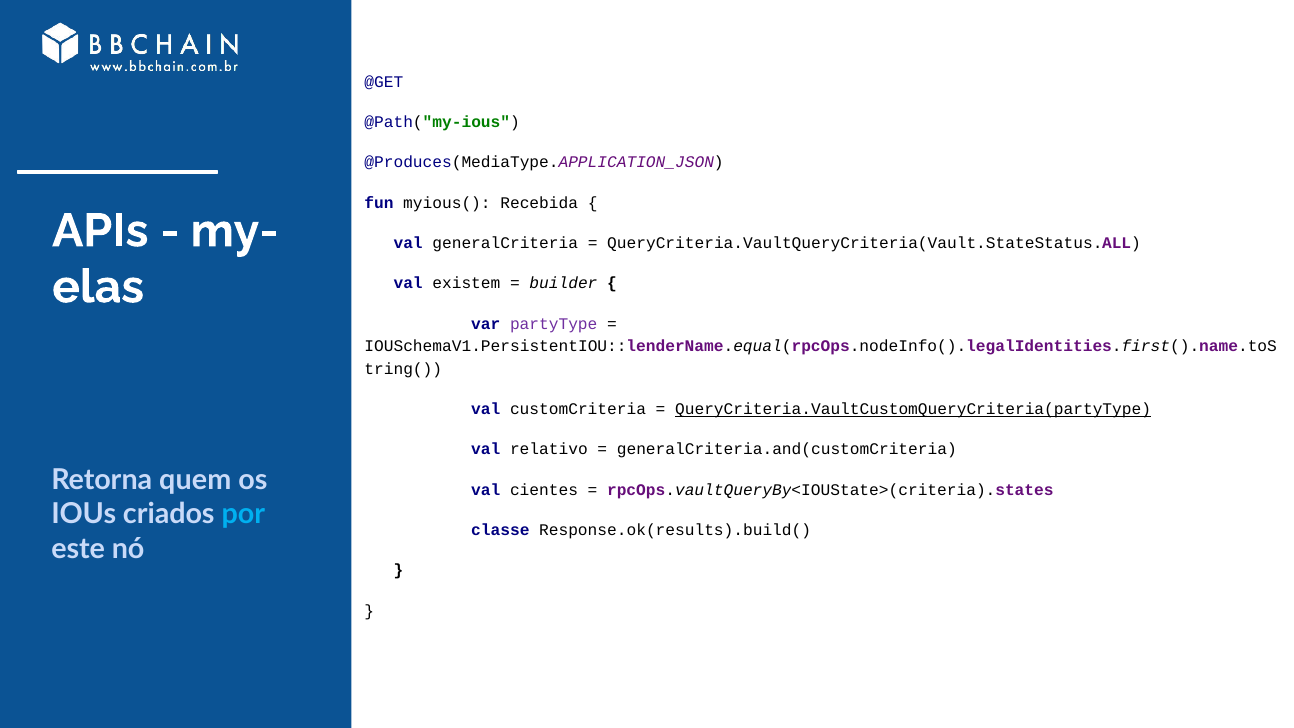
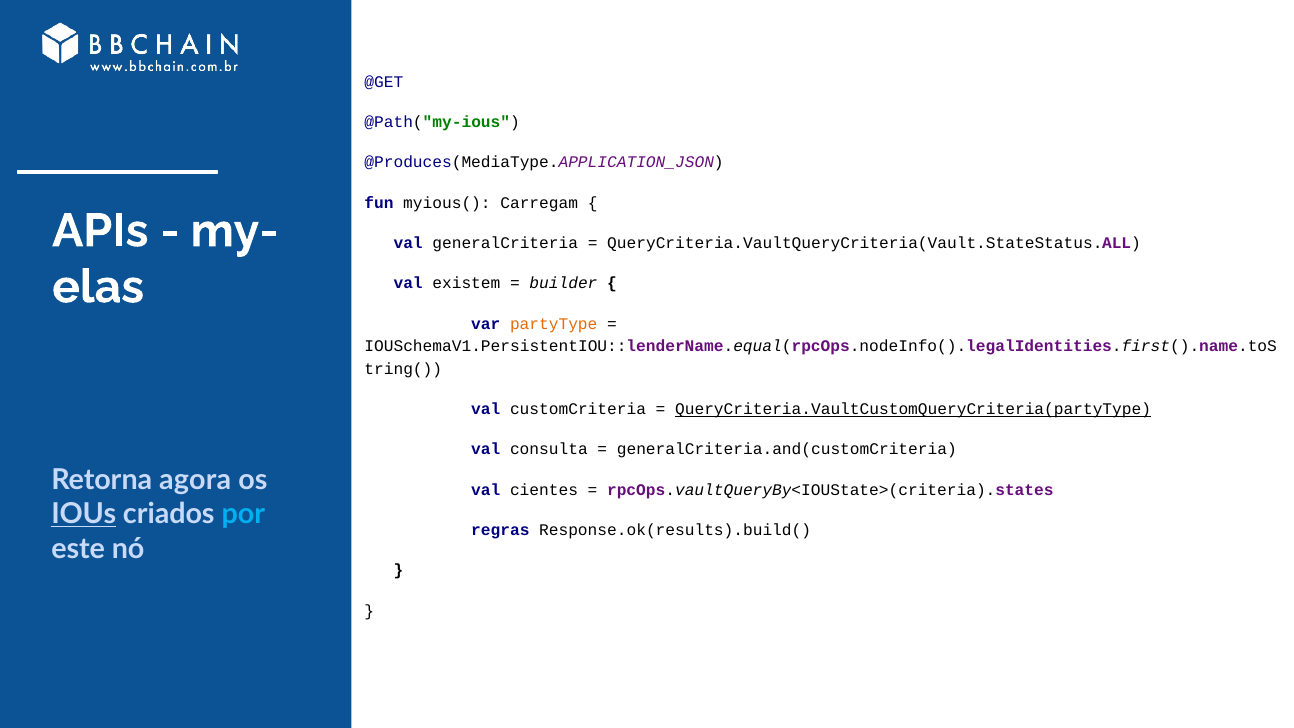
Recebida: Recebida -> Carregam (539, 203)
partyType colour: purple -> orange (554, 324)
relativo: relativo -> consulta (549, 449)
quem: quem -> agora (195, 480)
IOUs underline: none -> present (84, 514)
classe: classe -> regras (500, 530)
